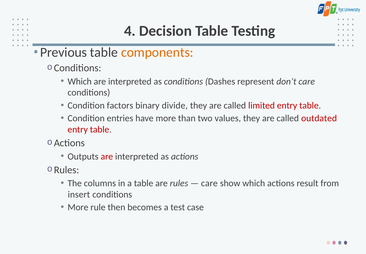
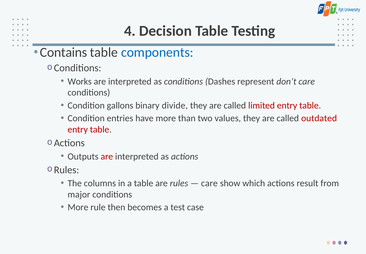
Previous: Previous -> Contains (64, 52)
components colour: orange -> blue (157, 52)
Which: Which -> Works (80, 81)
factors: factors -> gallons (120, 105)
insert: insert -> major (79, 194)
